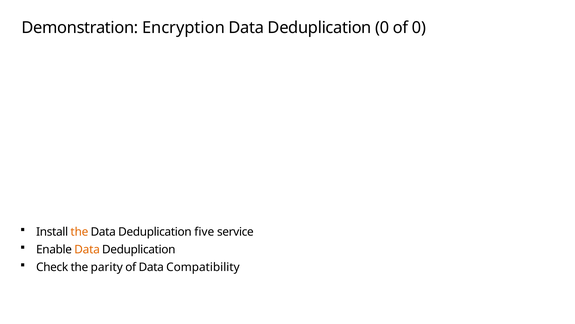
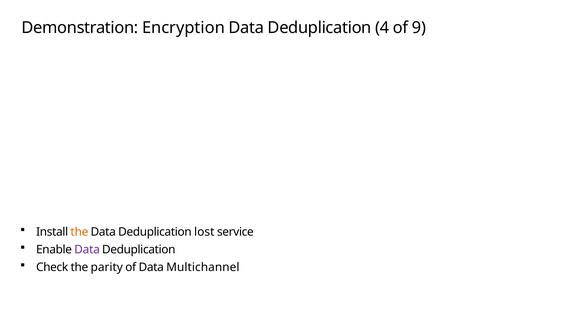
Deduplication 0: 0 -> 4 (382, 28)
of 0: 0 -> 9 (419, 28)
five: five -> lost (204, 232)
Data colour: orange -> purple (87, 249)
Compatibility: Compatibility -> Multichannel (203, 267)
